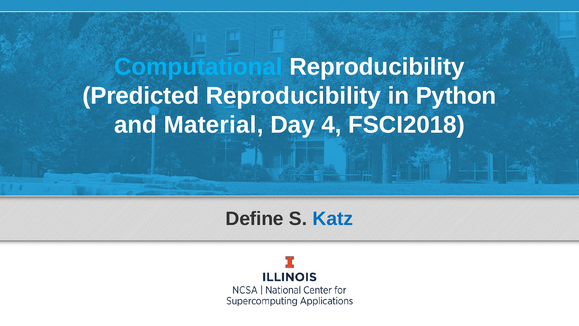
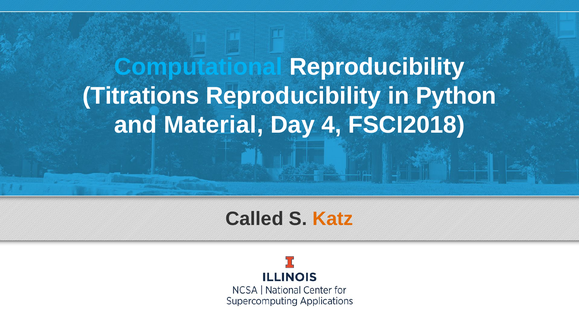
Predicted: Predicted -> Titrations (141, 96)
Define: Define -> Called (255, 218)
Katz colour: blue -> orange (333, 218)
